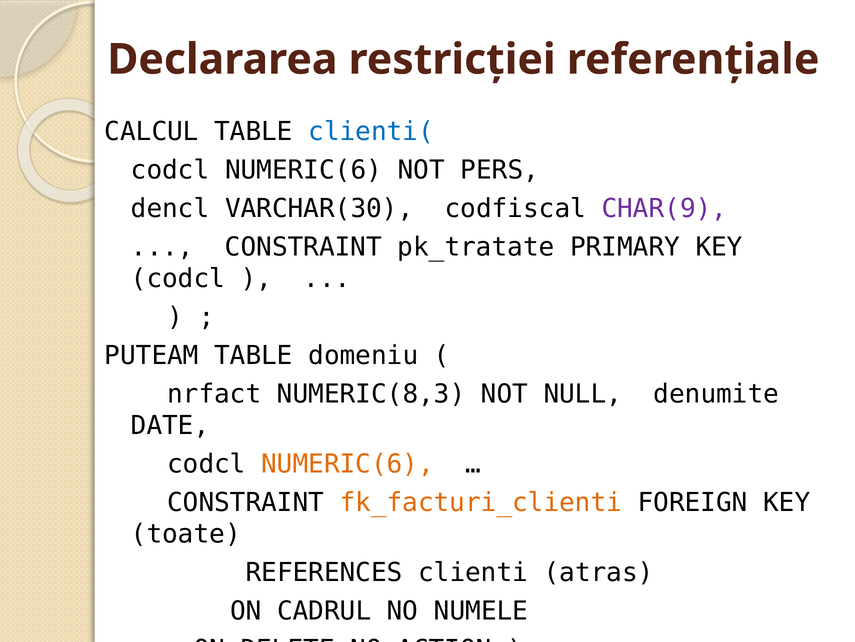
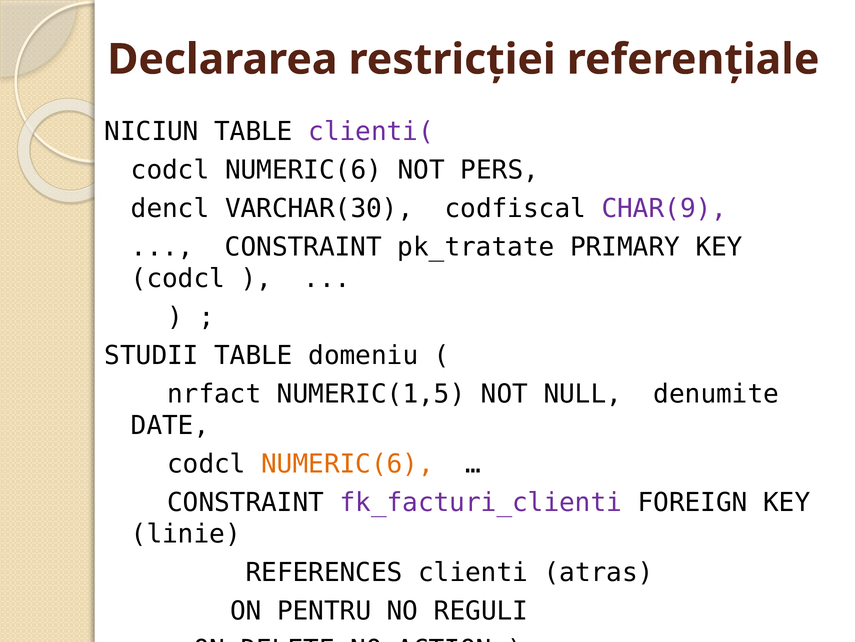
CALCUL: CALCUL -> NICIUN (152, 132)
clienti( colour: blue -> purple (371, 132)
PUTEAM: PUTEAM -> STUDII (152, 355)
NUMERIC(8,3: NUMERIC(8,3 -> NUMERIC(1,5 (371, 394)
fk_facturi_clienti colour: orange -> purple (481, 502)
toate: toate -> linie (186, 533)
CADRUL: CADRUL -> PENTRU (324, 610)
NUMELE: NUMELE -> REGULI (481, 610)
